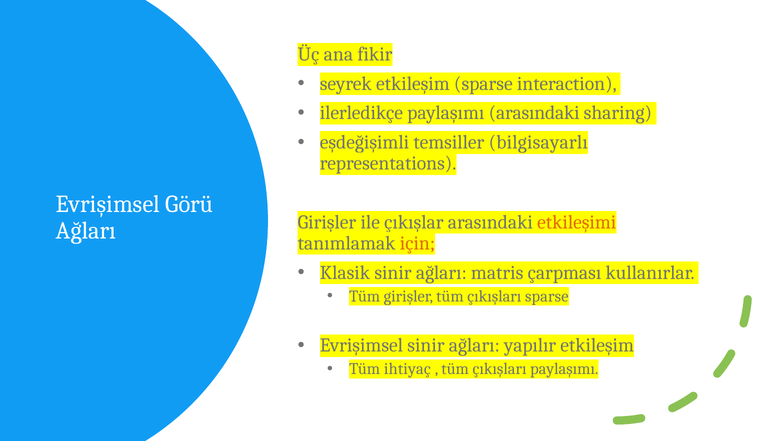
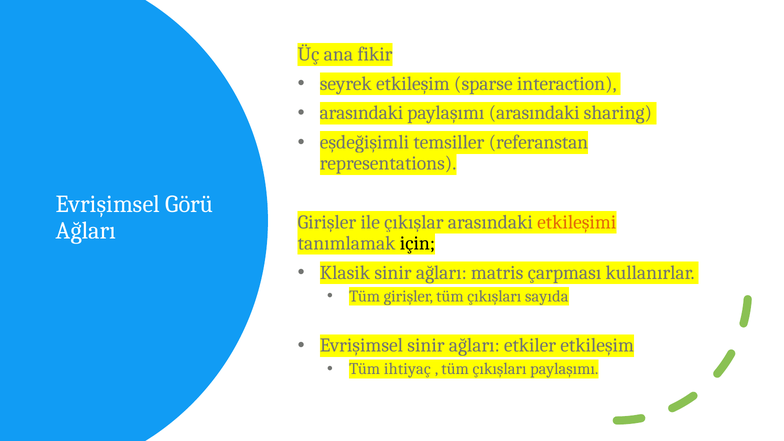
ilerledikçe: ilerledikçe -> arasındaki (361, 113)
bilgisayarlı: bilgisayarlı -> referanstan (538, 142)
için colour: orange -> black (417, 243)
çıkışları sparse: sparse -> sayıda (547, 296)
yapılır: yapılır -> etkiler (530, 345)
